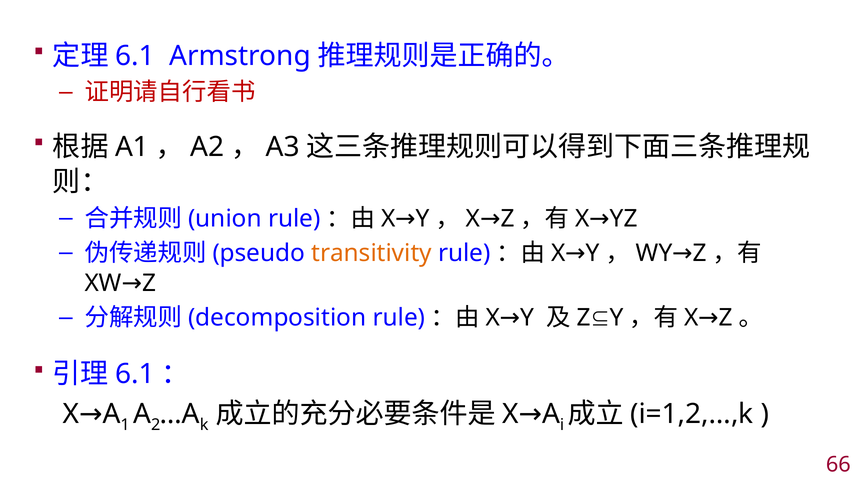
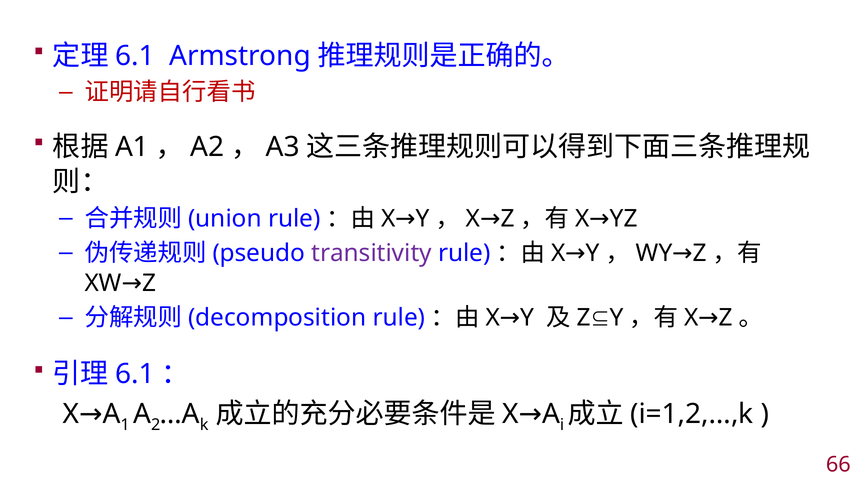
transitivity colour: orange -> purple (372, 253)
